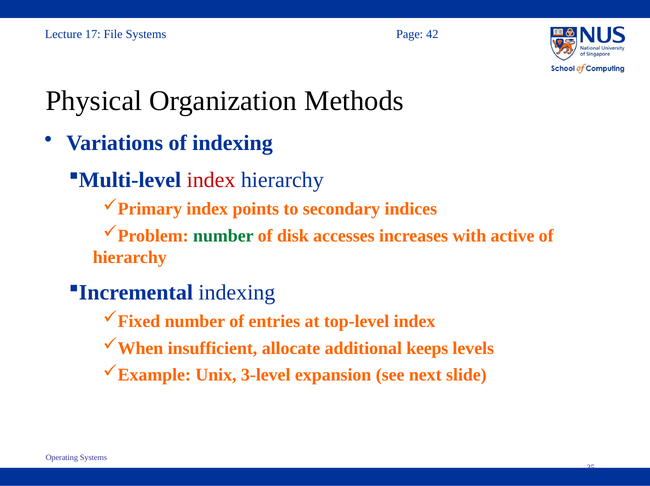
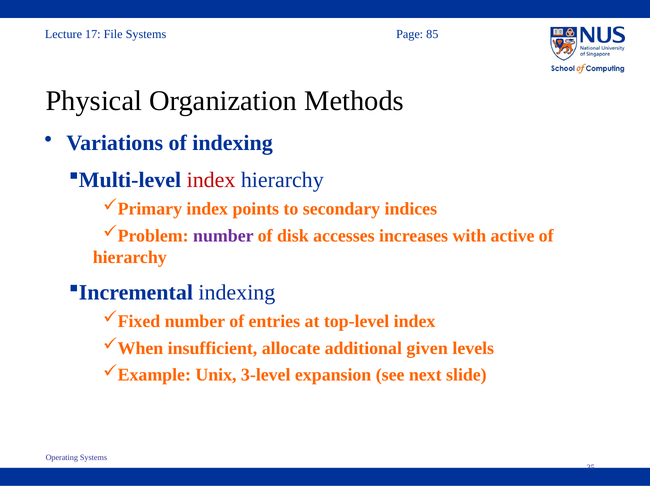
42: 42 -> 85 (432, 34)
number colour: green -> purple (223, 236)
keeps: keeps -> given (427, 348)
